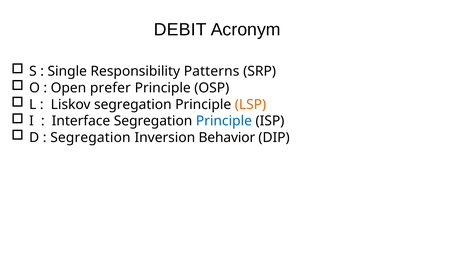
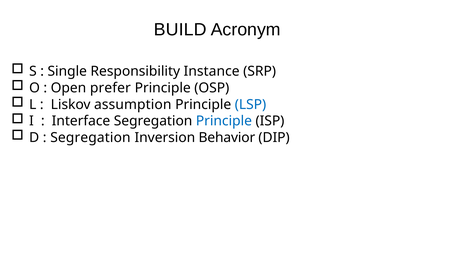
DEBIT: DEBIT -> BUILD (180, 30)
Patterns: Patterns -> Instance (212, 71)
Liskov segregation: segregation -> assumption (133, 104)
LSP colour: orange -> blue (250, 104)
